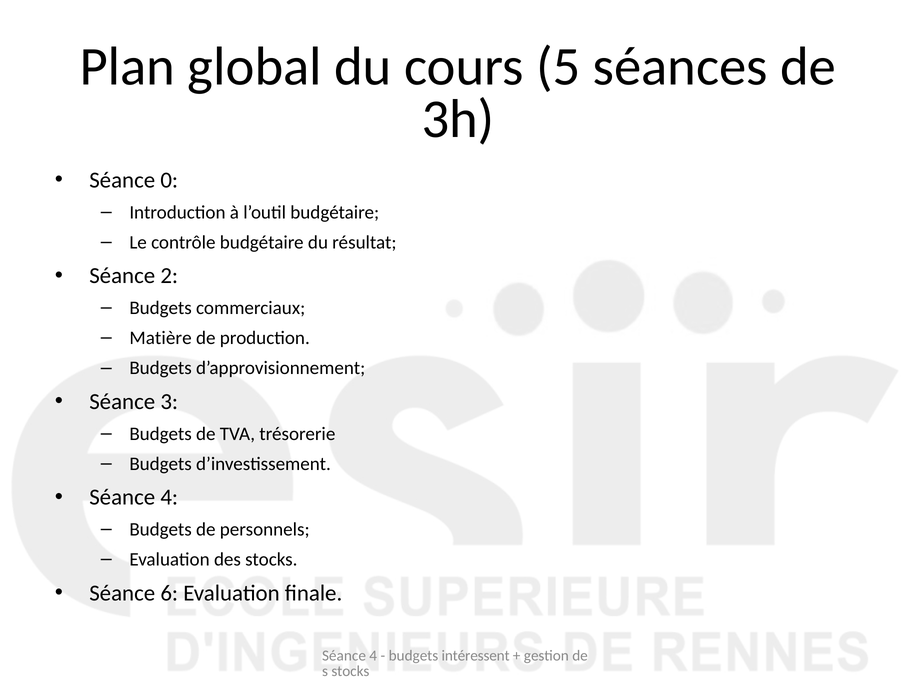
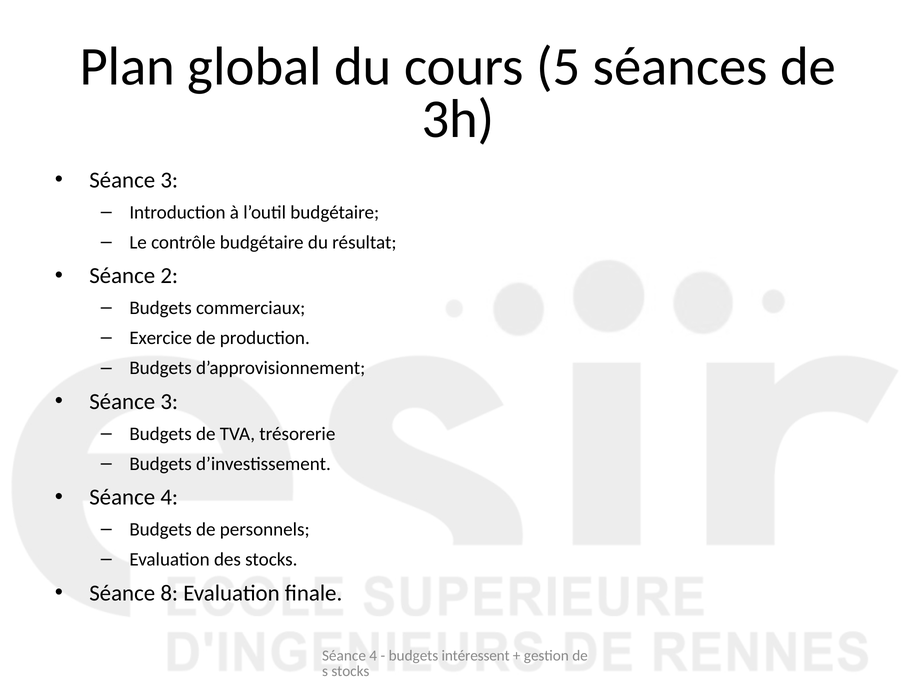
0: 0 -> 3 (169, 180)
Matière: Matière -> Exercice (161, 338)
6: 6 -> 8 (169, 593)
